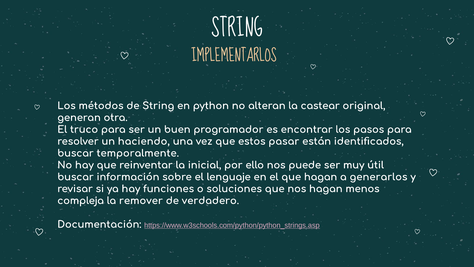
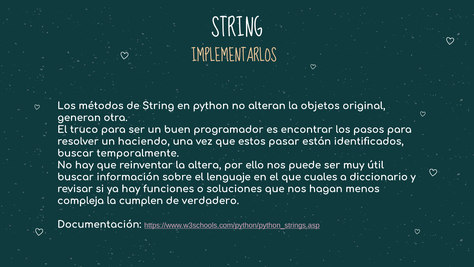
castear: castear -> objetos (320, 106)
inicial: inicial -> altera (205, 165)
que hagan: hagan -> cuales (321, 177)
generarlos: generarlos -> diccionario (379, 177)
remover: remover -> cumplen (141, 201)
